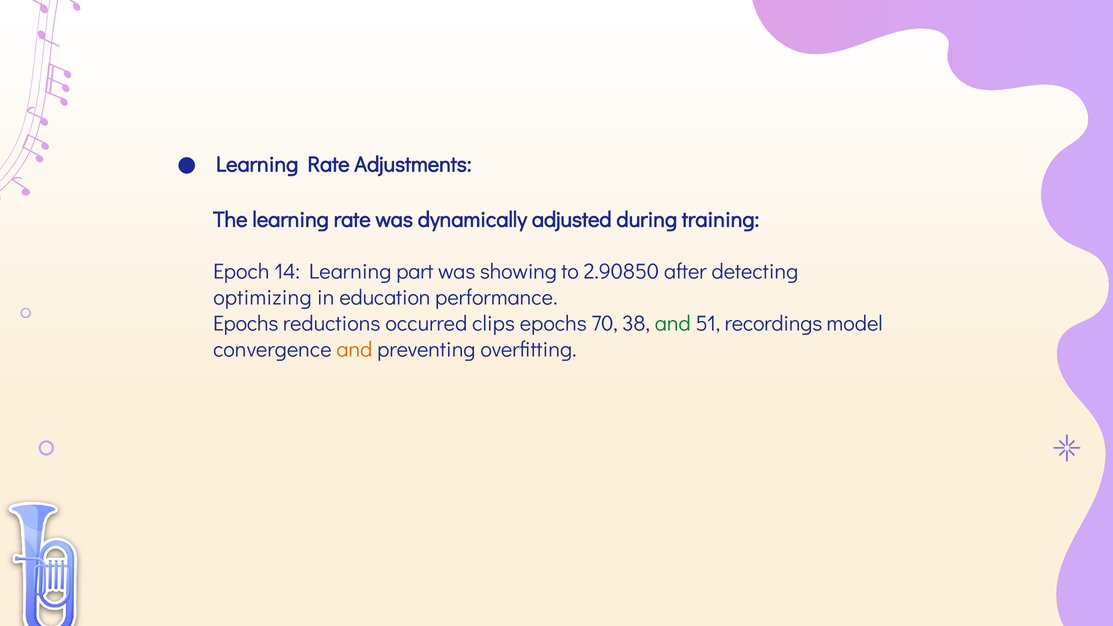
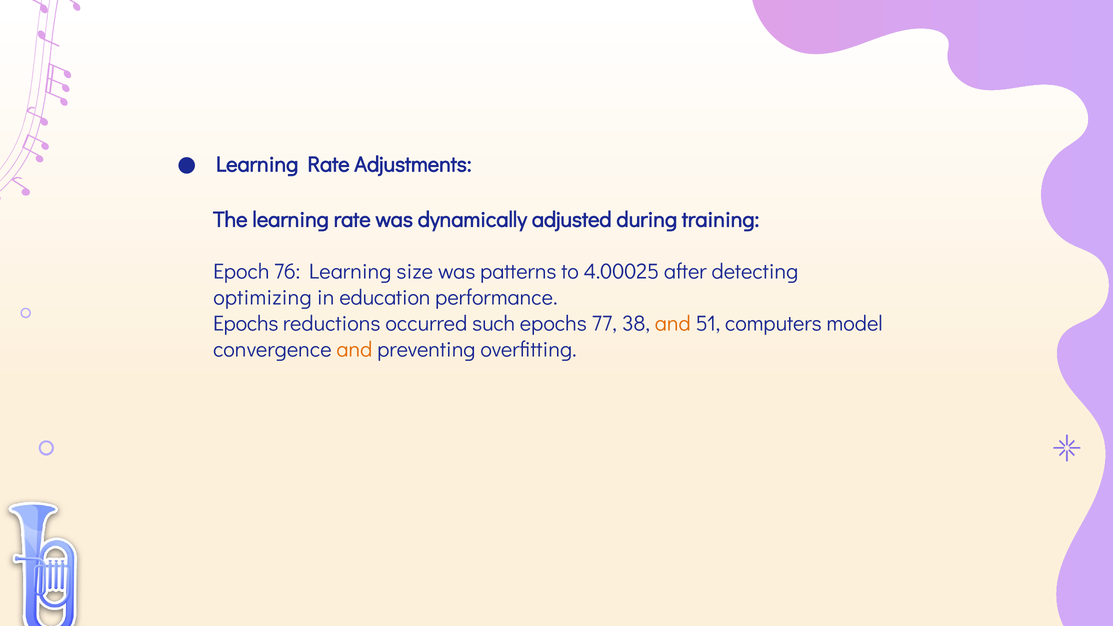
14: 14 -> 76 (287, 272)
part: part -> size (415, 272)
showing: showing -> patterns (518, 272)
2.90850: 2.90850 -> 4.00025 (621, 272)
clips: clips -> such (494, 323)
70: 70 -> 77 (604, 323)
and colour: green -> orange (673, 323)
recordings: recordings -> computers (773, 323)
